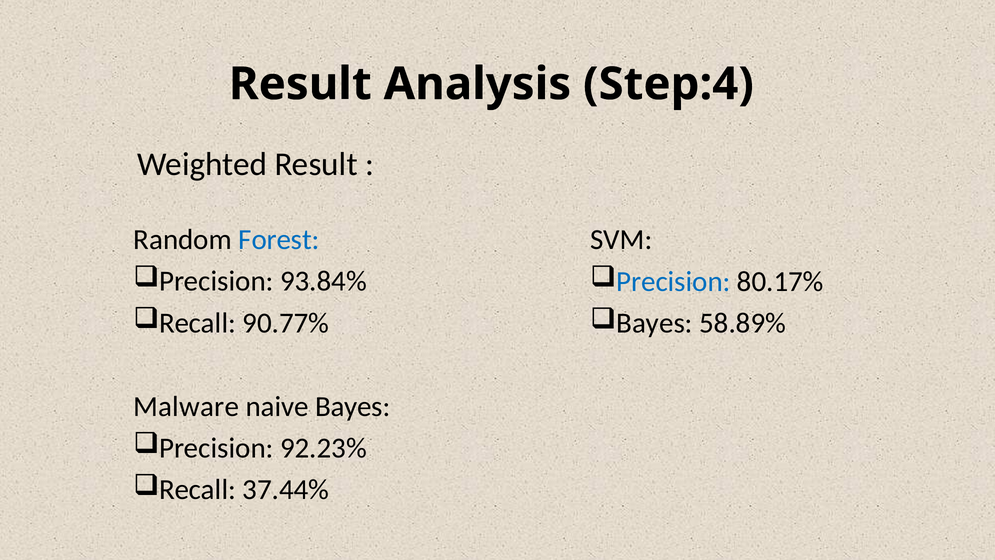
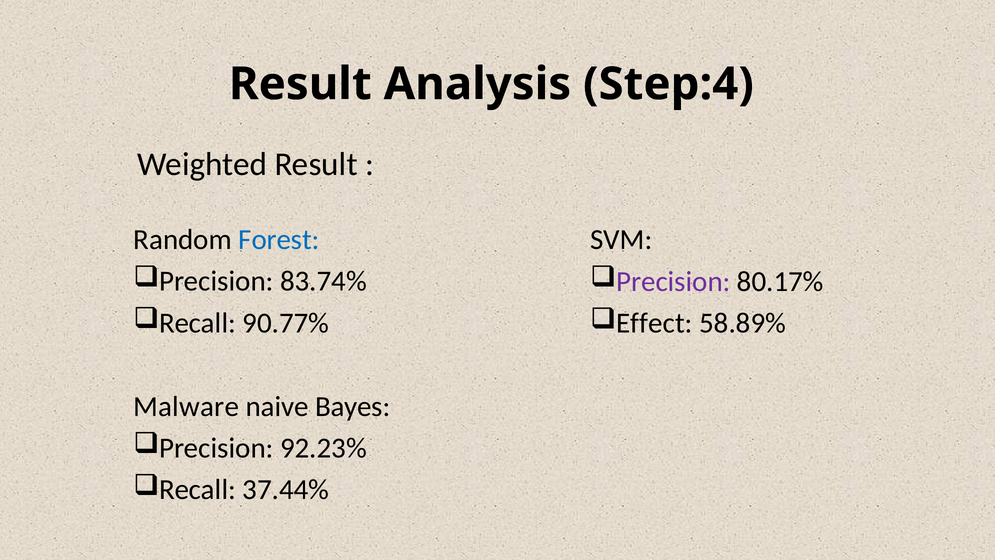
93.84%: 93.84% -> 83.74% (323, 281)
Precision colour: blue -> purple (673, 281)
Bayes: Bayes -> Effect (654, 323)
